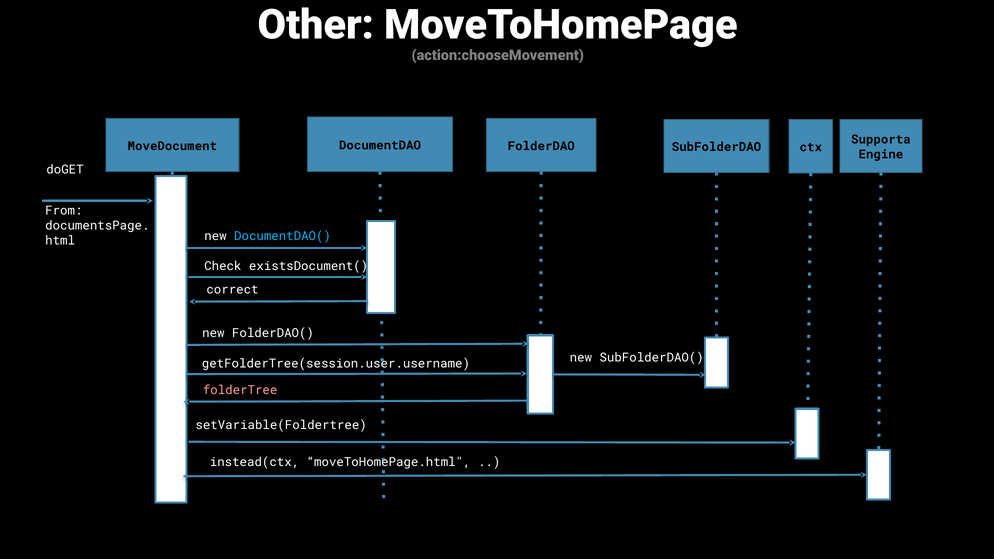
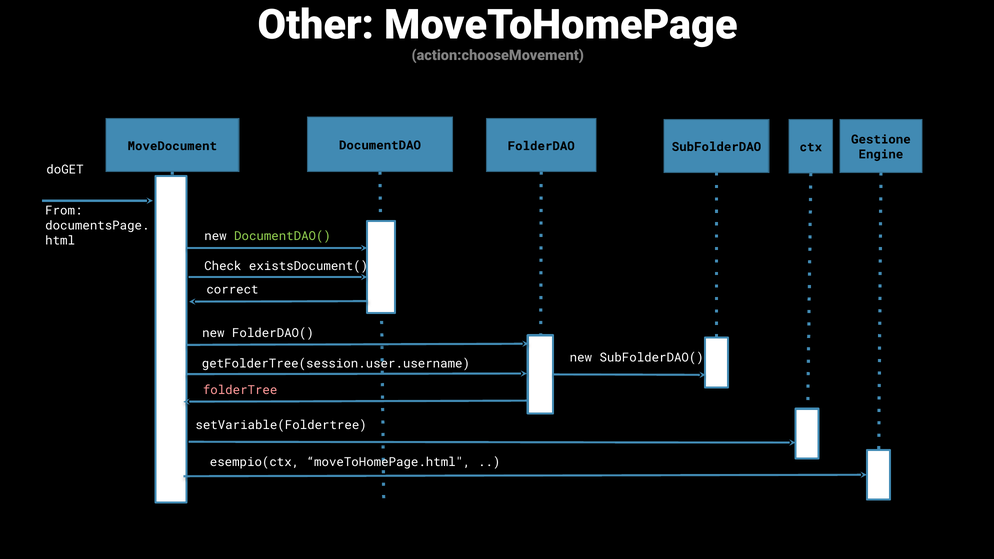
Supporta: Supporta -> Gestione (881, 139)
DocumentDAO( colour: light blue -> light green (283, 236)
instead(ctx: instead(ctx -> esempio(ctx (255, 462)
